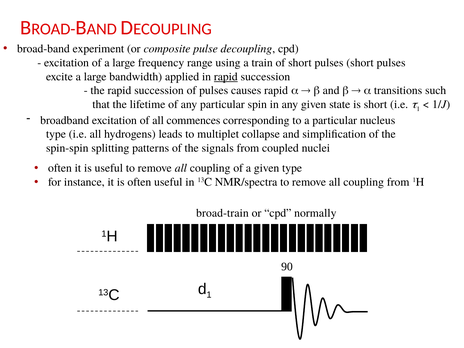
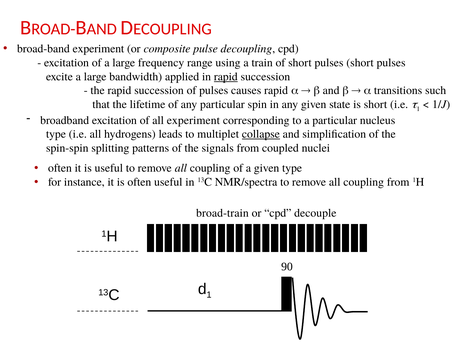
all commences: commences -> experiment (193, 120)
collapse underline: none -> present (261, 134)
normally: normally -> decouple (315, 213)
